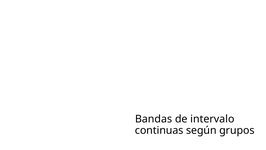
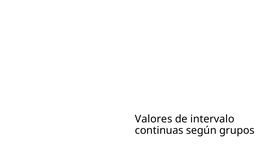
Bandas: Bandas -> Valores (154, 119)
